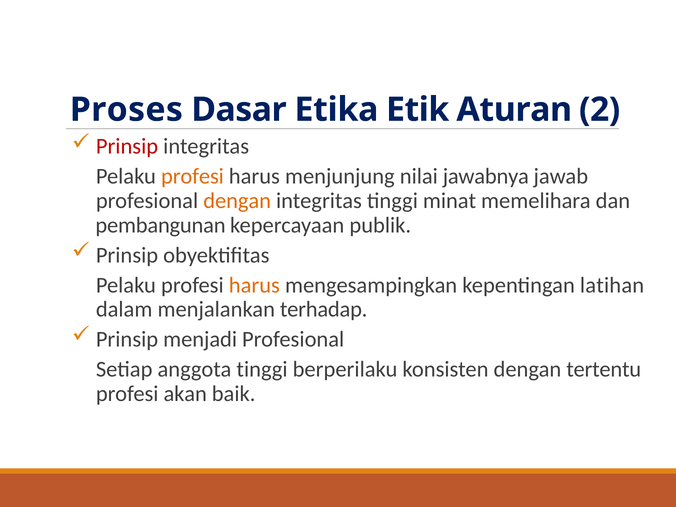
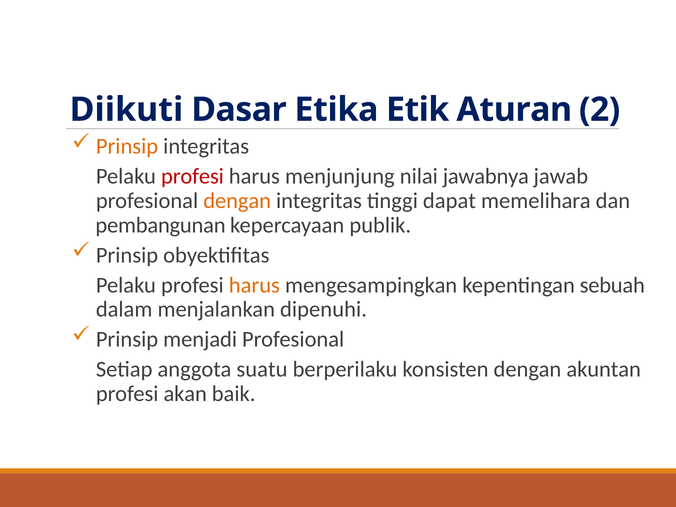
Proses: Proses -> Diikuti (126, 110)
Prinsip colour: red -> orange (127, 147)
profesi colour: orange -> red (192, 176)
minat: minat -> dapat (449, 201)
latihan: latihan -> sebuah (612, 285)
terhadap: terhadap -> dipenuhi (324, 309)
anggota tinggi: tinggi -> suatu (262, 369)
tertentu: tertentu -> akuntan (604, 369)
